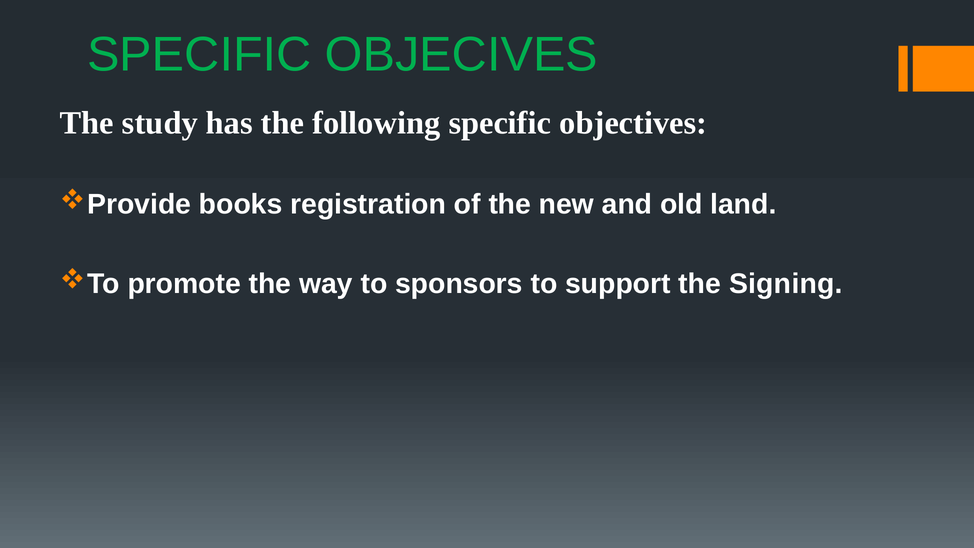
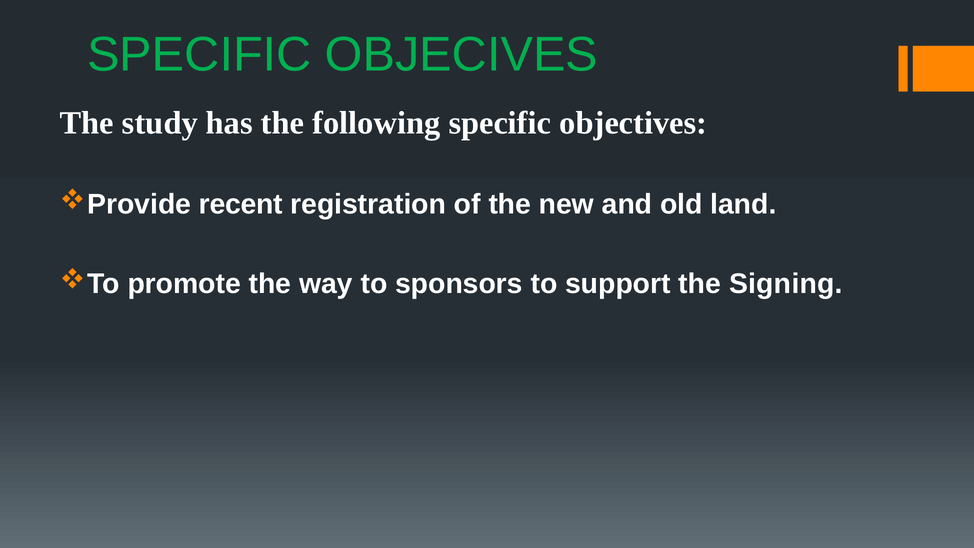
books: books -> recent (241, 204)
